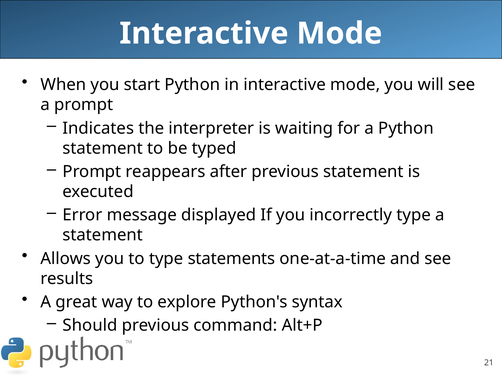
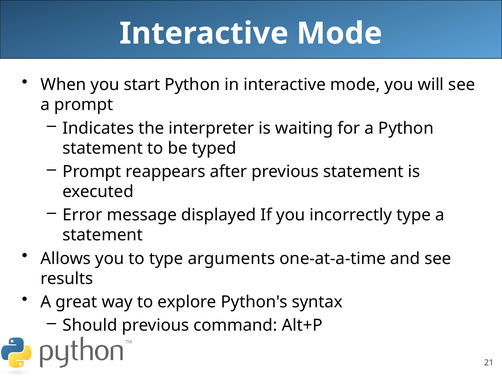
statements: statements -> arguments (231, 259)
